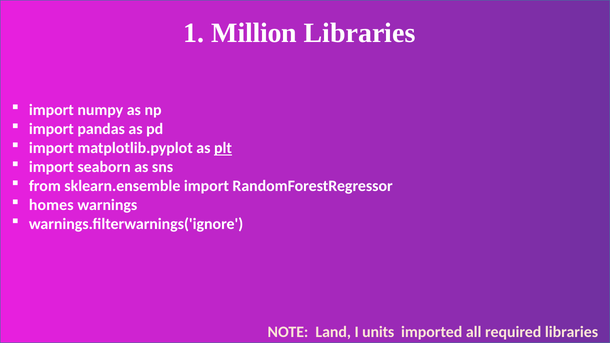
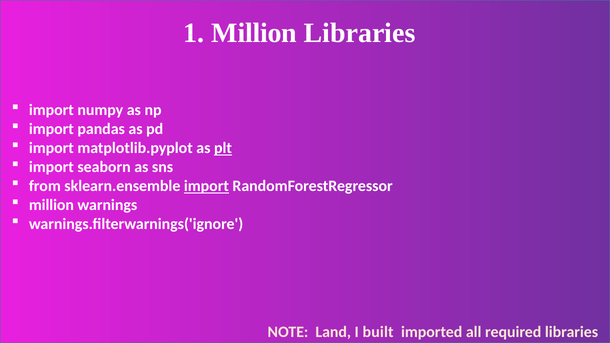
import underline: none -> present (206, 186)
homes: homes -> million (51, 205)
units: units -> built (378, 332)
